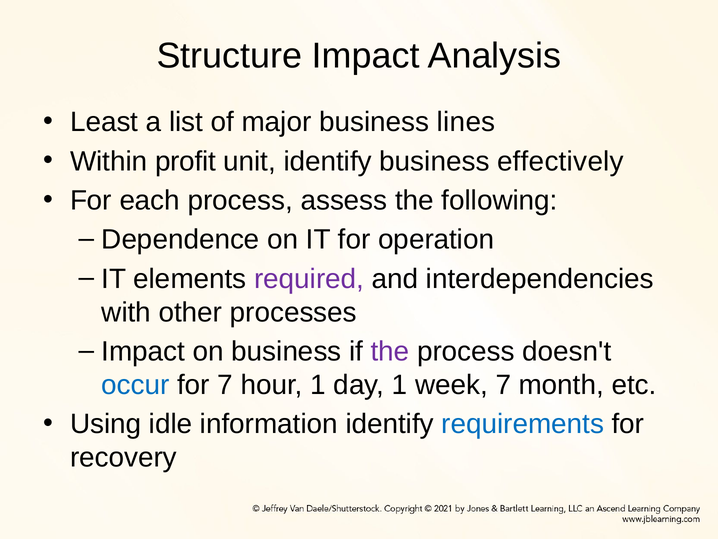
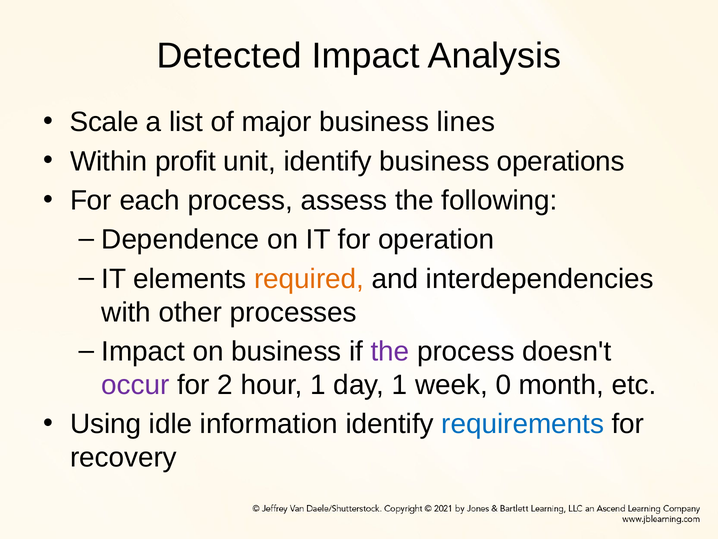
Structure: Structure -> Detected (229, 56)
Least: Least -> Scale (104, 122)
effectively: effectively -> operations (561, 161)
required colour: purple -> orange (309, 279)
occur colour: blue -> purple (136, 385)
for 7: 7 -> 2 (225, 385)
week 7: 7 -> 0 (503, 385)
